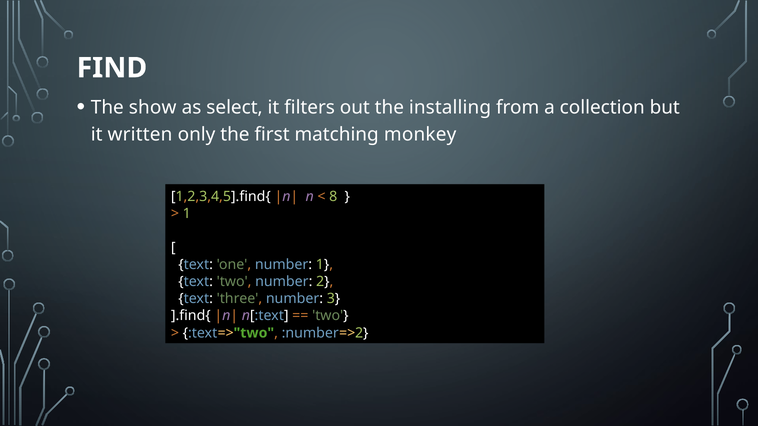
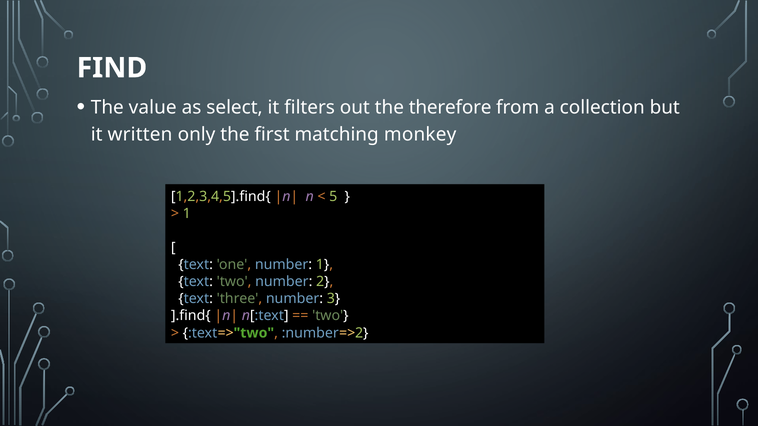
show: show -> value (153, 107)
installing: installing -> therefore (450, 107)
8: 8 -> 5 (333, 197)
